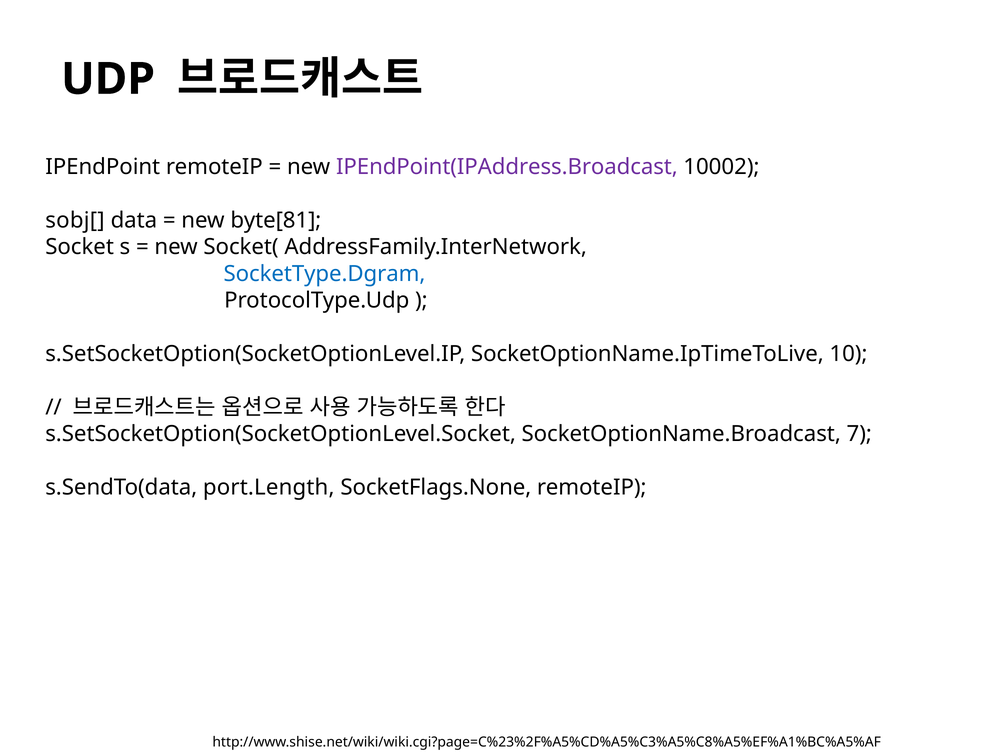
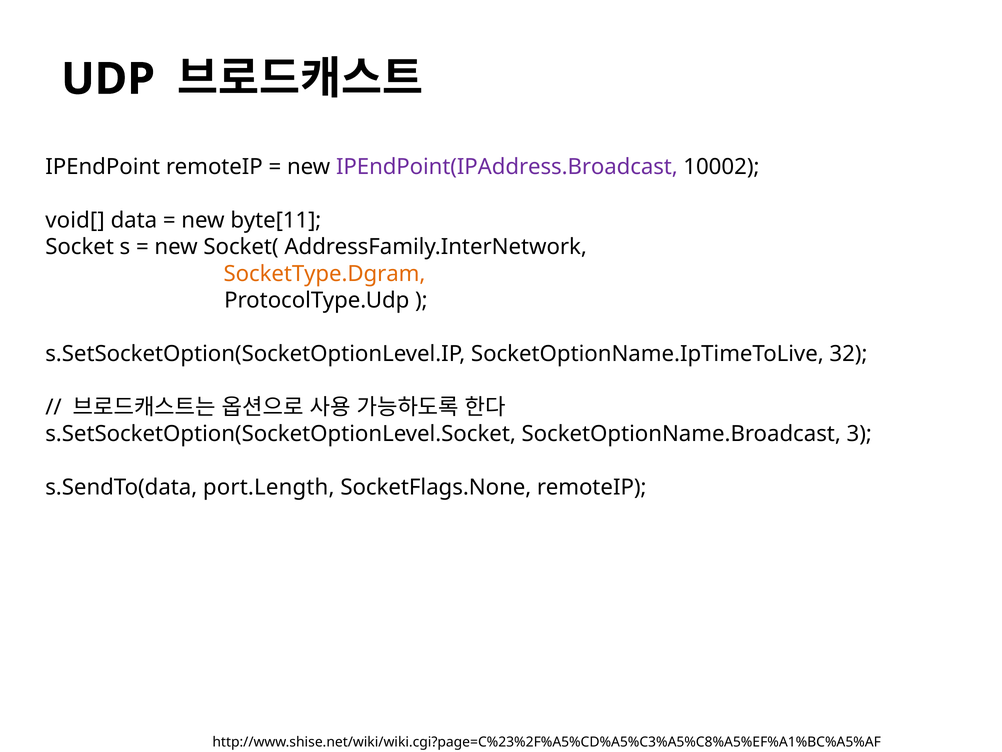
sobj[: sobj[ -> void[ (75, 220)
byte[81: byte[81 -> byte[11 (276, 220)
SocketType.Dgram colour: blue -> orange (324, 274)
10: 10 -> 32 (848, 354)
7: 7 -> 3 (859, 434)
